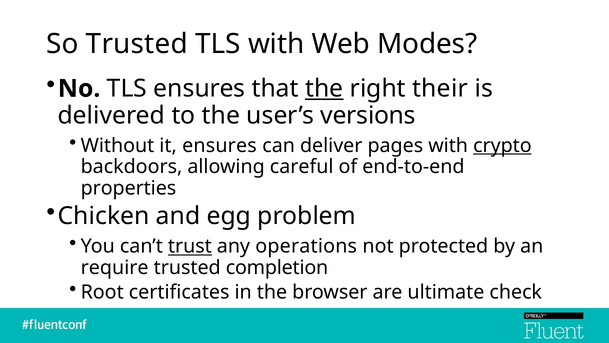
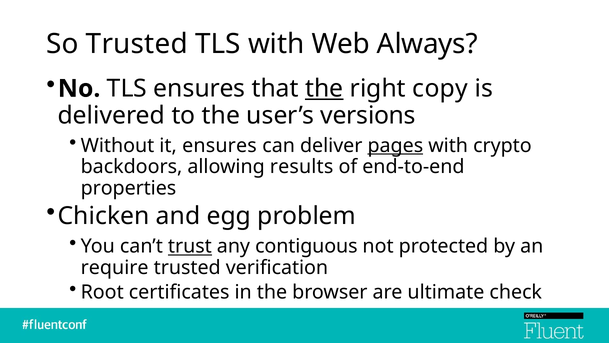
Modes: Modes -> Always (427, 44)
their: their -> copy (440, 88)
pages underline: none -> present (395, 145)
crypto underline: present -> none (502, 145)
careful: careful -> results (302, 167)
operations: operations -> contiguous (306, 246)
completion: completion -> verification (277, 267)
